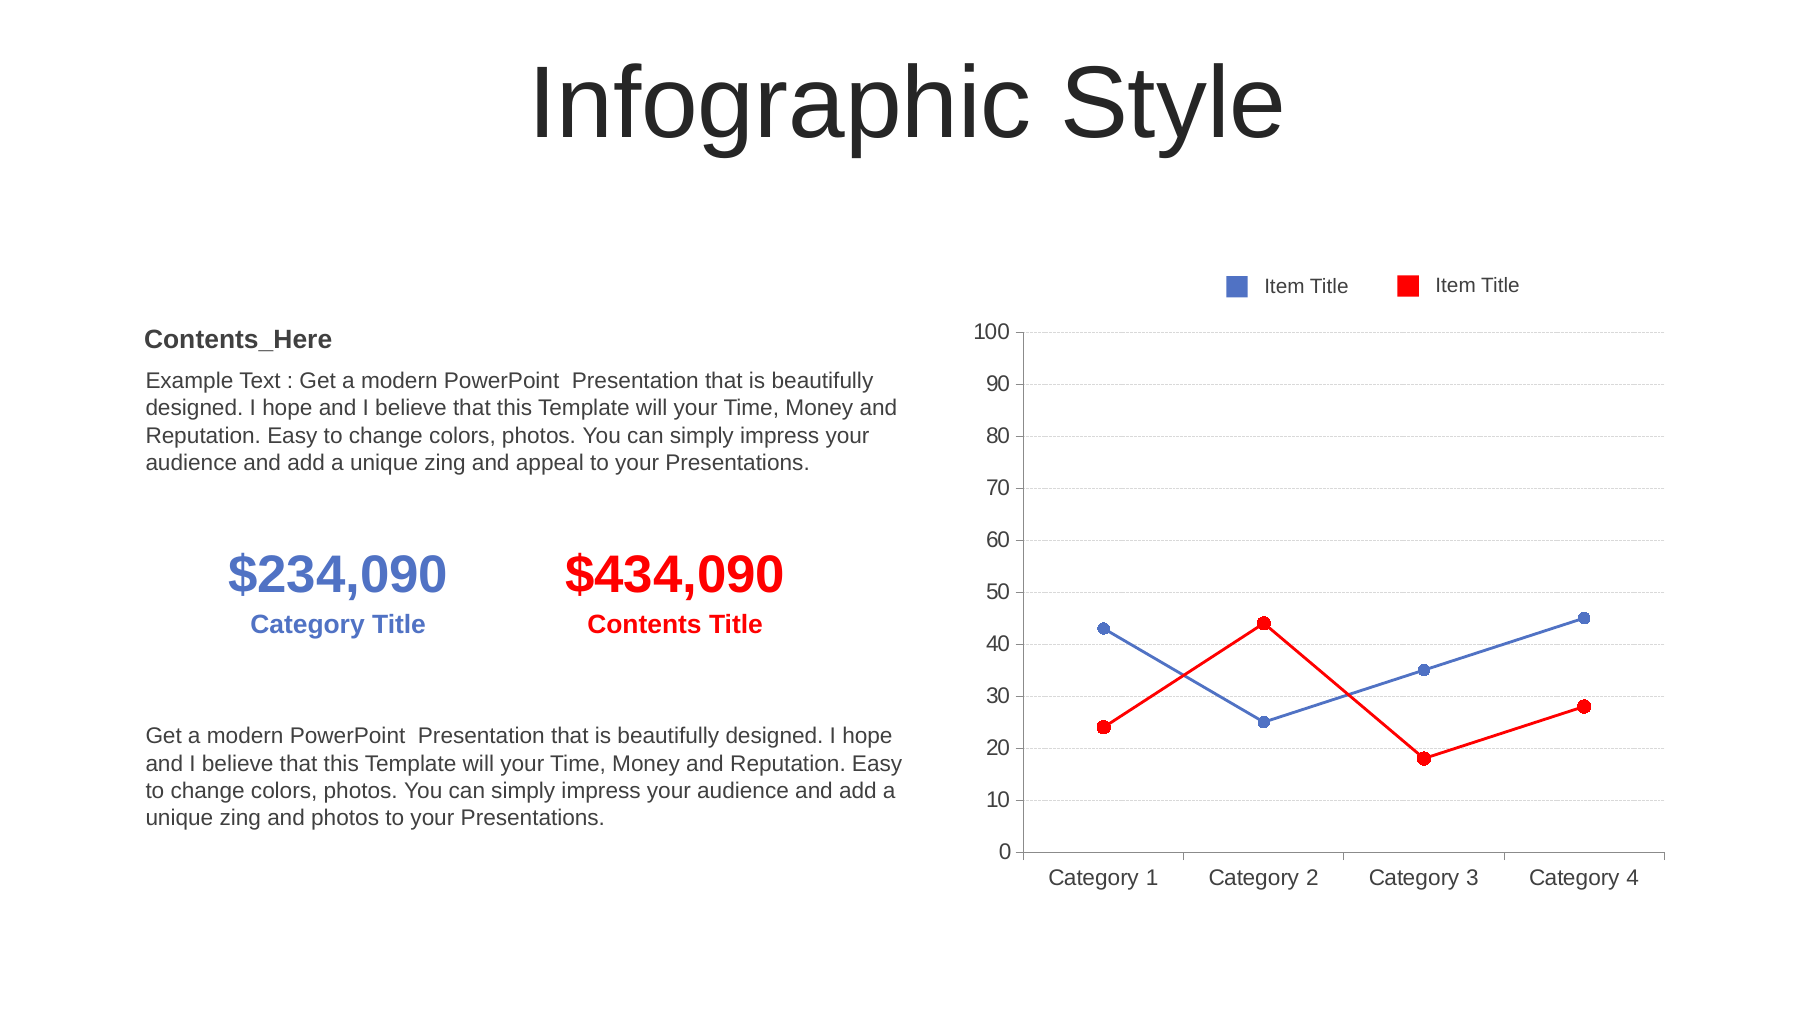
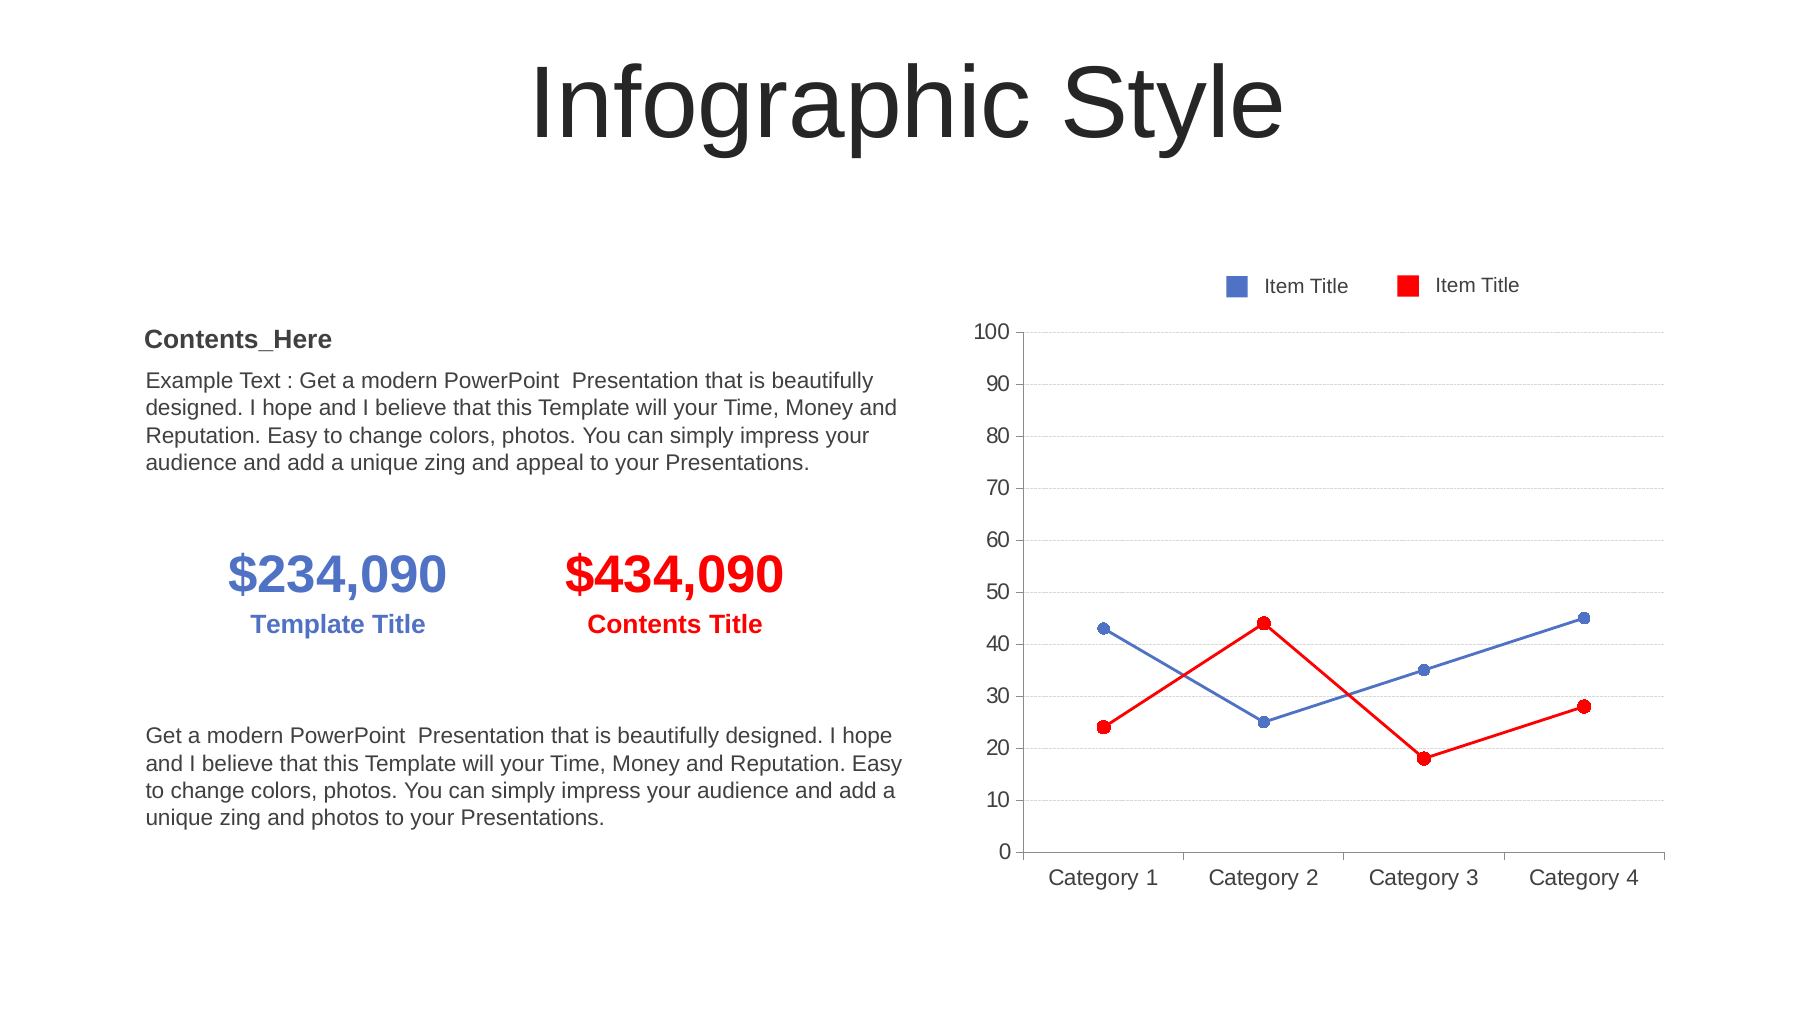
Category: Category -> Template (308, 624)
